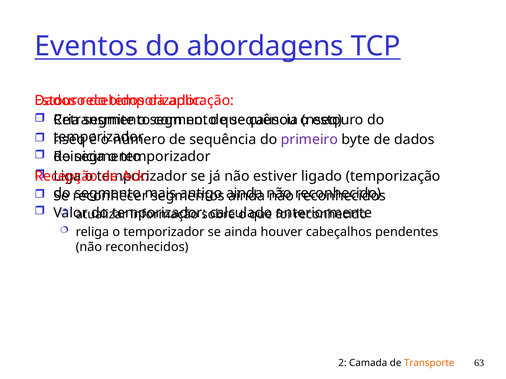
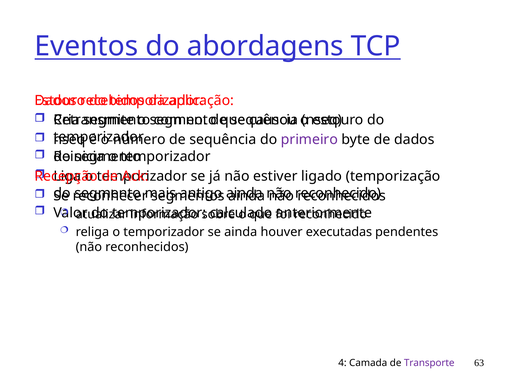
cabeçalhos: cabeçalhos -> executadas (339, 232)
2: 2 -> 4 (342, 363)
Transporte colour: orange -> purple (429, 363)
